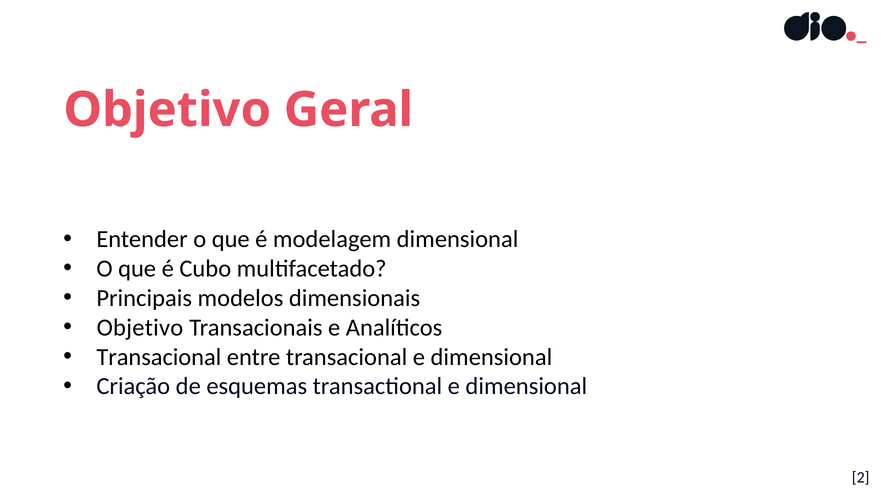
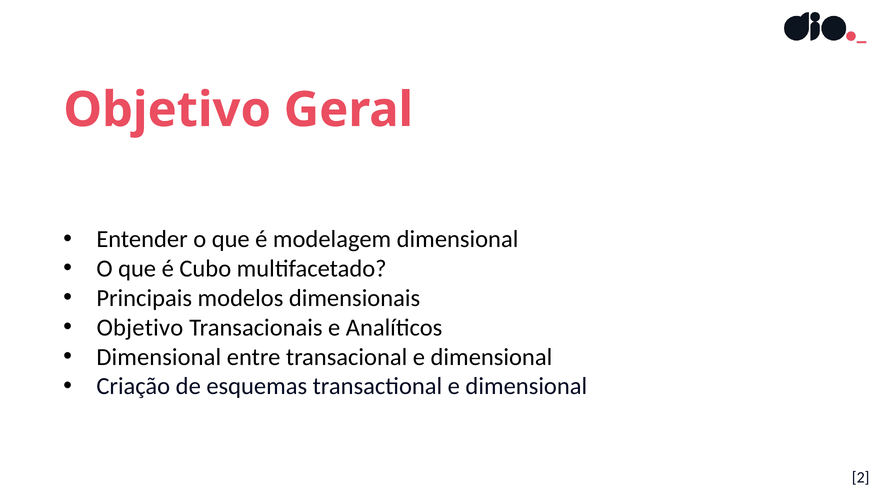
Transacional: Transacional -> Dimensional (159, 357)
